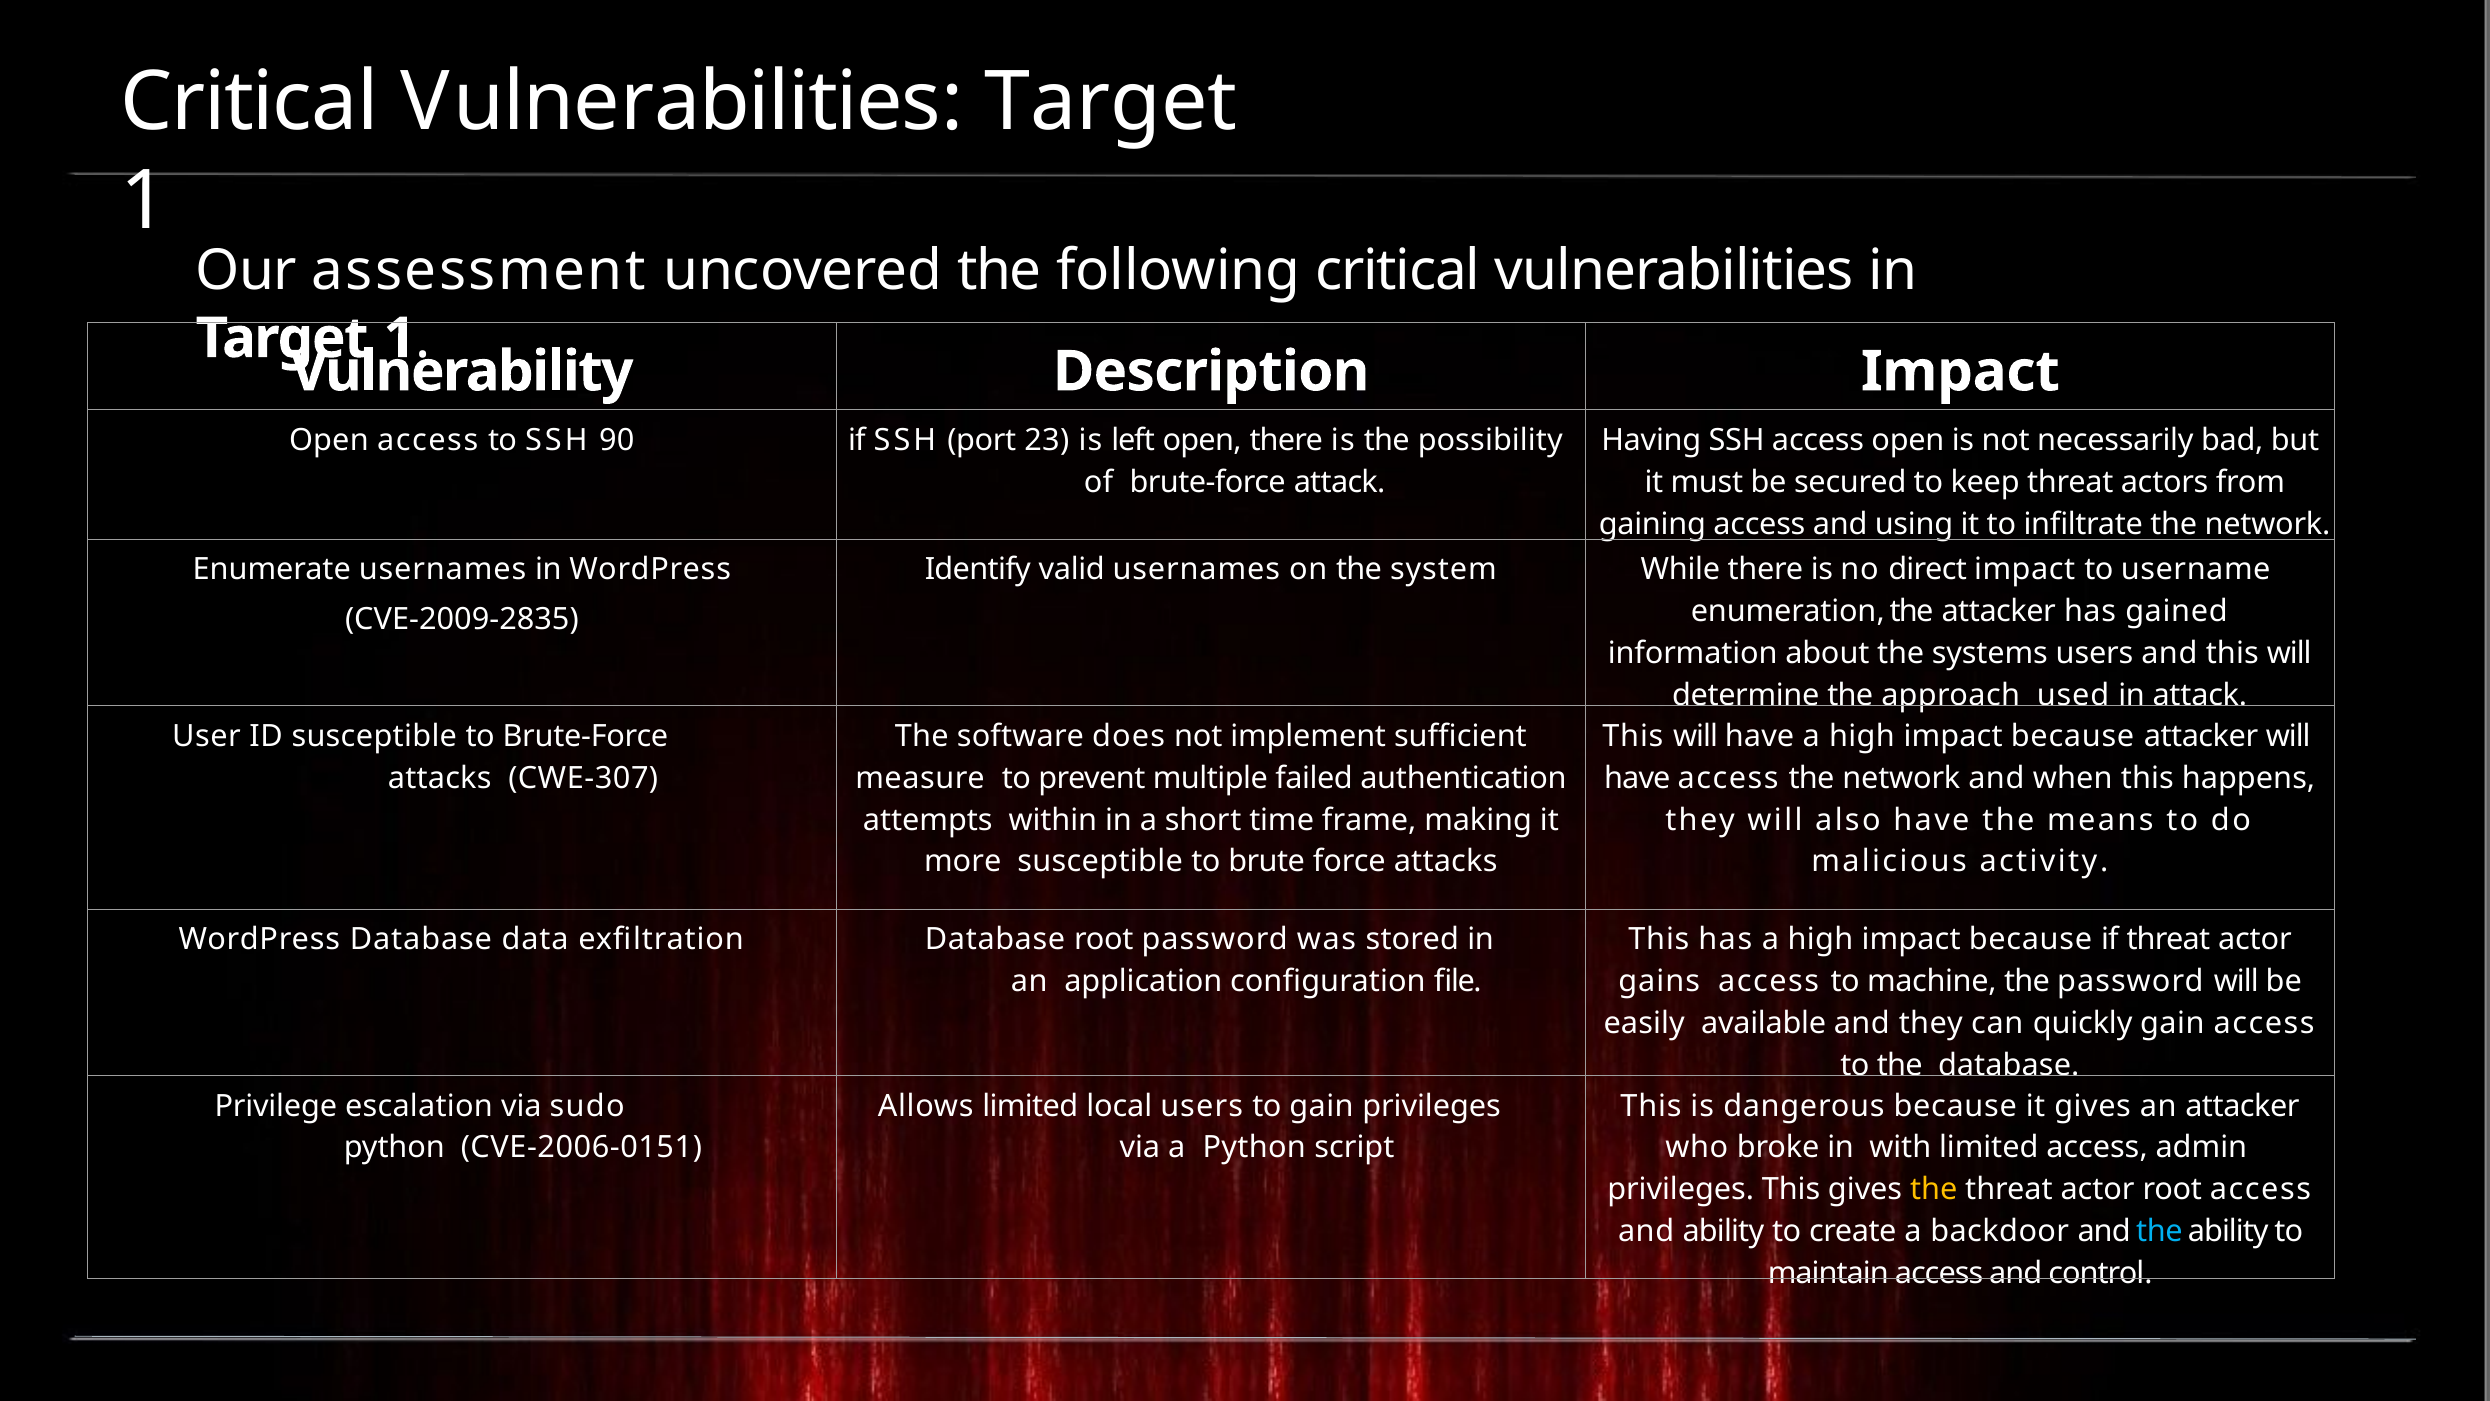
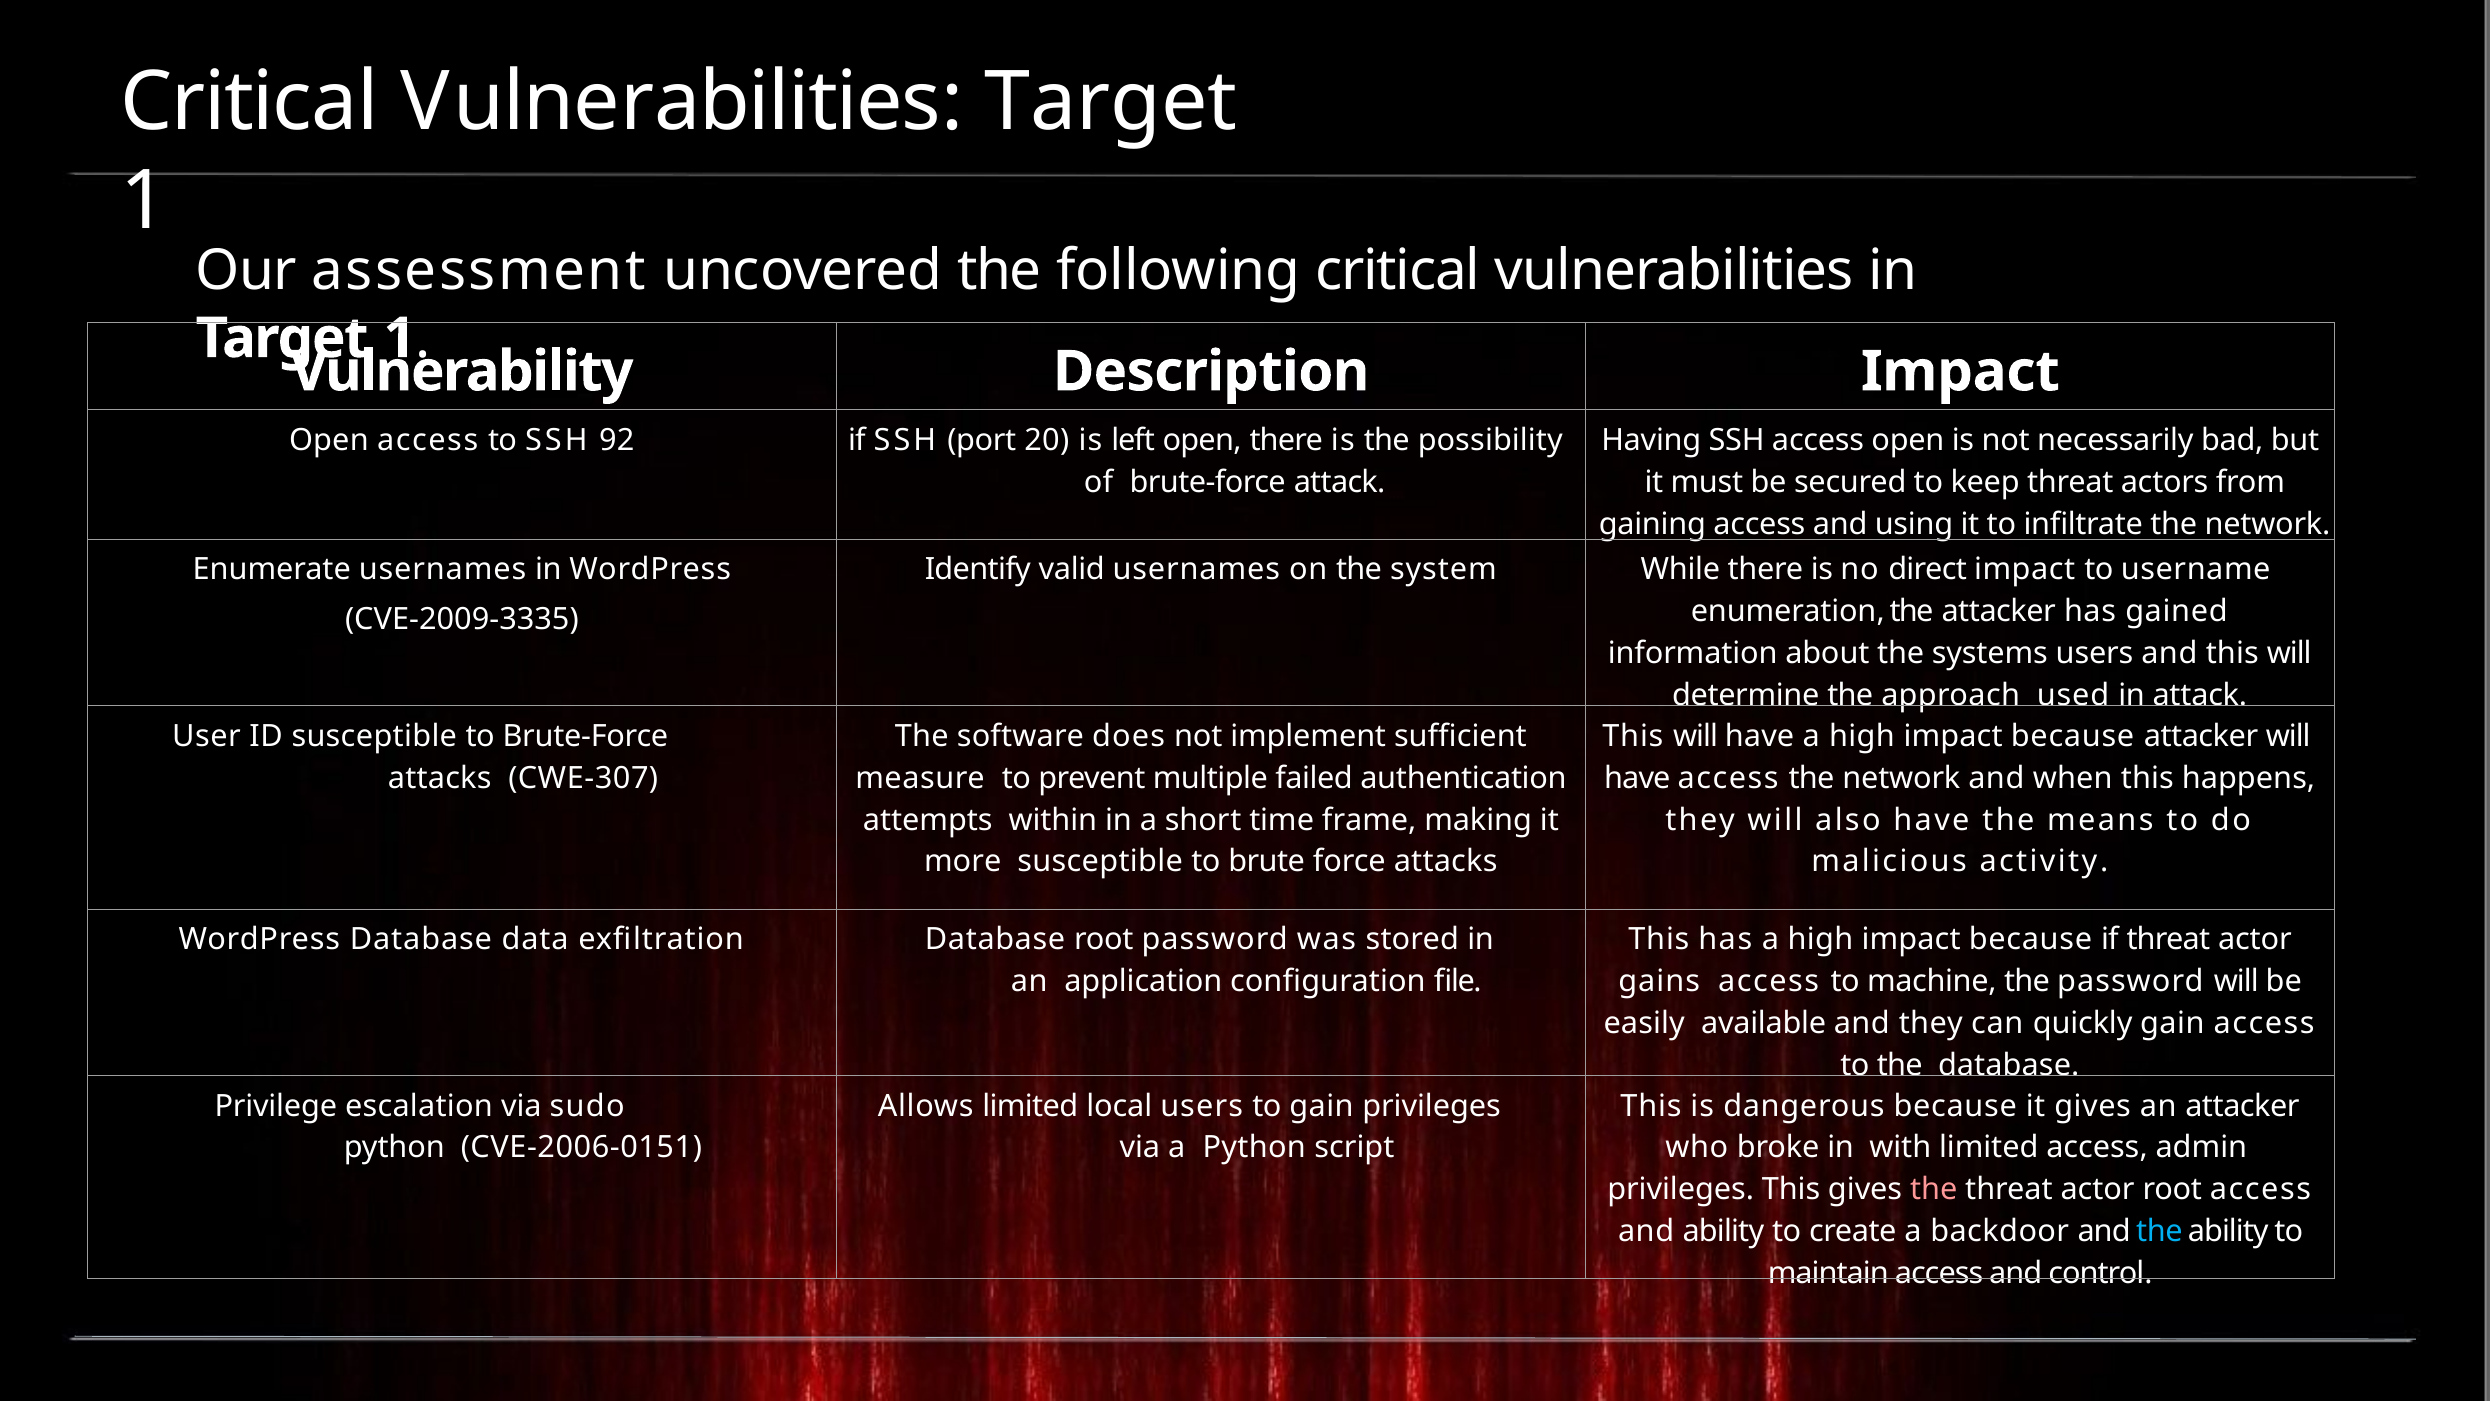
90: 90 -> 92 (617, 440)
23: 23 -> 20 (1047, 440)
CVE-2009-2835: CVE-2009-2835 -> CVE-2009-3335 (462, 620)
the colour: yellow -> pink (1934, 1190)
